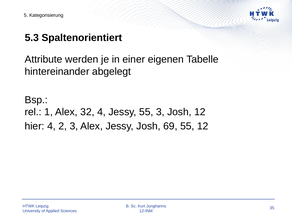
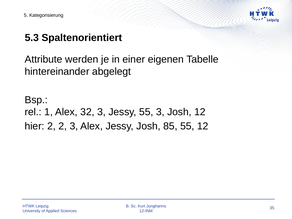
32 4: 4 -> 3 (101, 112)
hier 4: 4 -> 2 (51, 126)
69: 69 -> 85 (170, 126)
